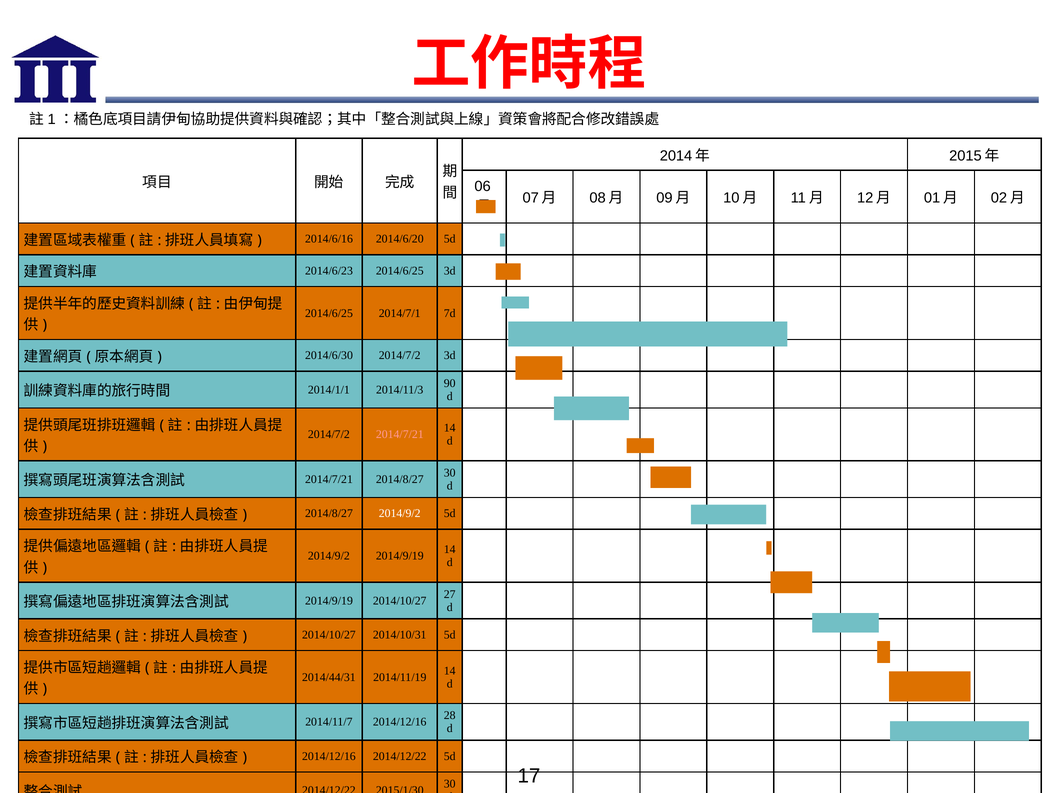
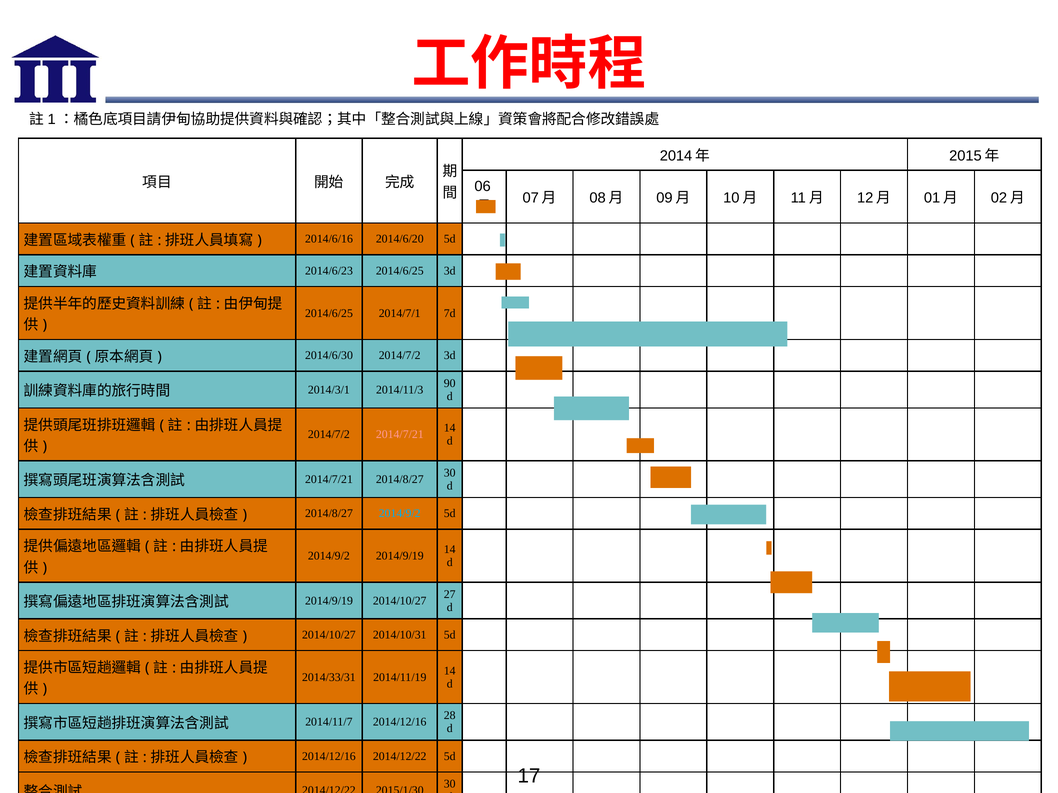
2014/1/1: 2014/1/1 -> 2014/3/1 (329, 390)
2014/9/2 colour: white -> light blue (400, 514)
2014/44/31: 2014/44/31 -> 2014/33/31 (329, 678)
